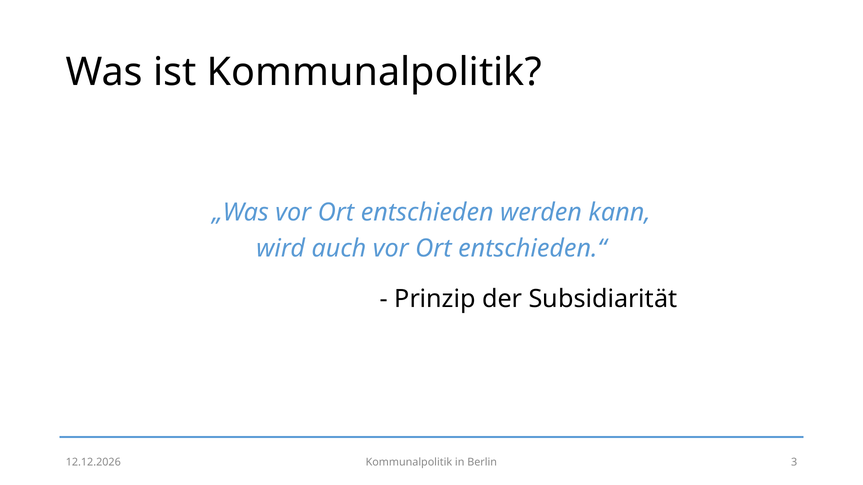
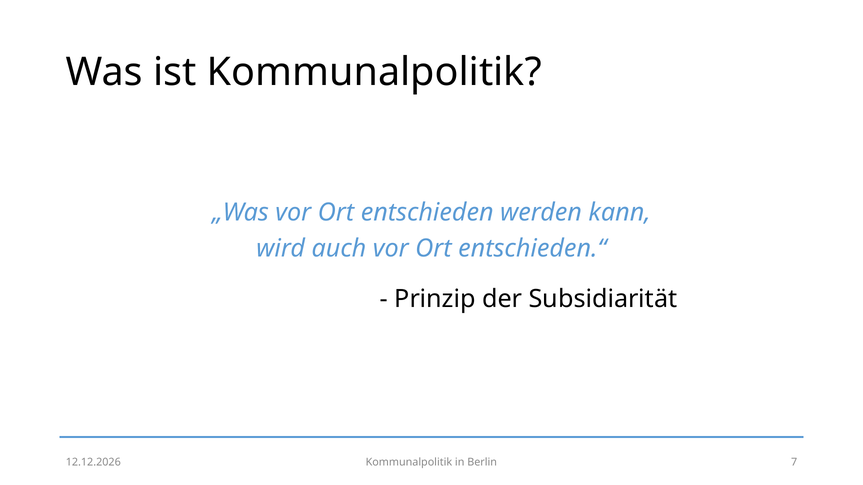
3: 3 -> 7 (794, 463)
